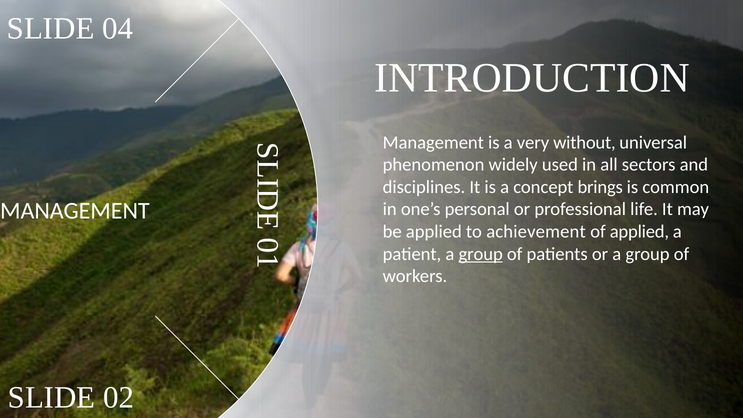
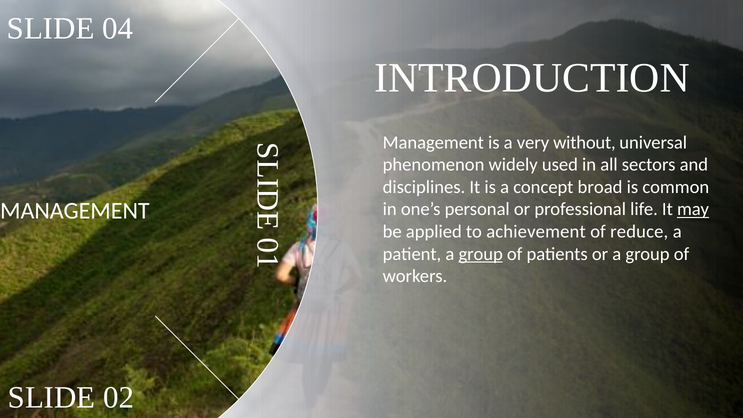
brings: brings -> broad (600, 187)
may underline: none -> present (693, 209)
of applied: applied -> reduce (639, 232)
